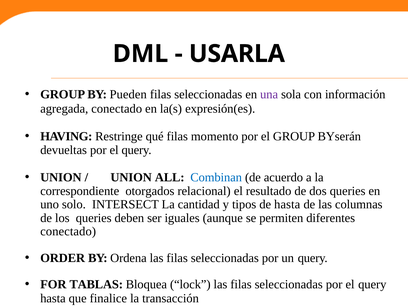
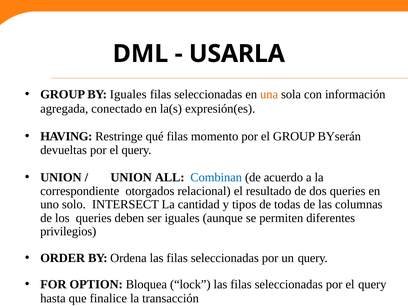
BY Pueden: Pueden -> Iguales (128, 94)
una colour: purple -> orange (269, 94)
de hasta: hasta -> todas (287, 204)
conectado: conectado -> privilegios (68, 231)
TABLAS: TABLAS -> OPTION (96, 284)
